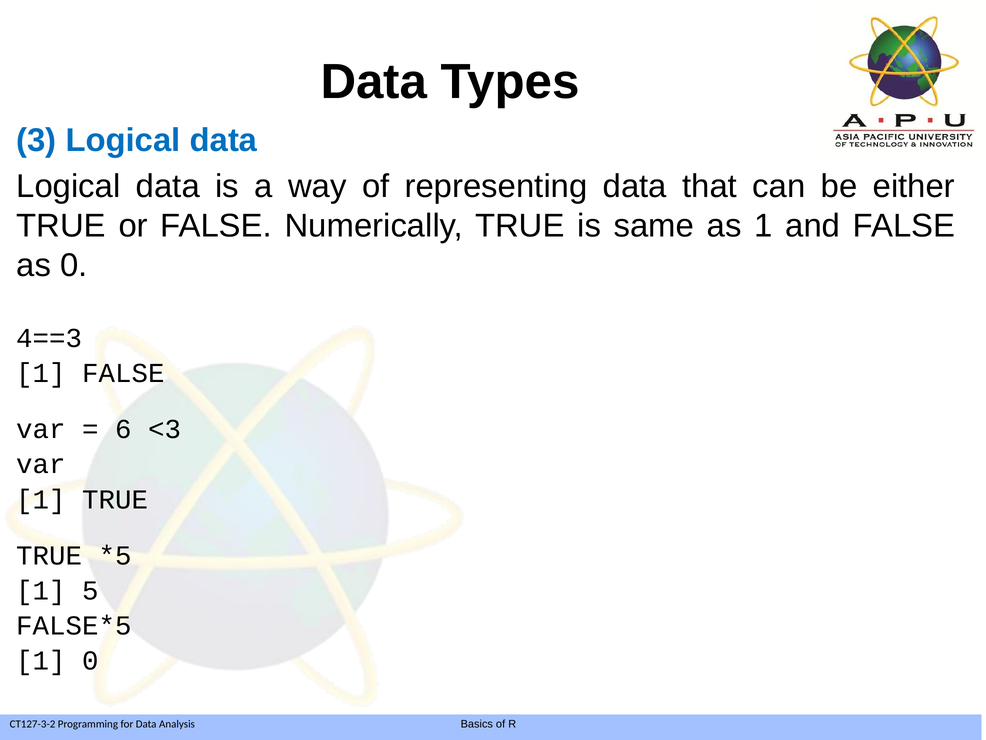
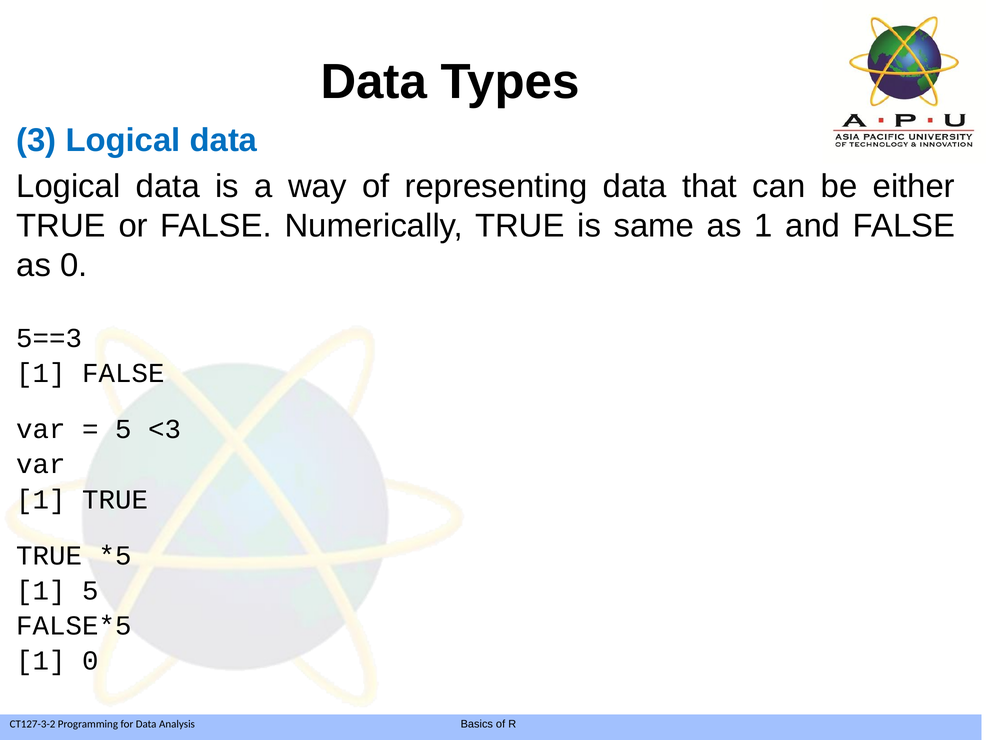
4==3: 4==3 -> 5==3 (49, 338)
6: 6 -> 5 (123, 429)
